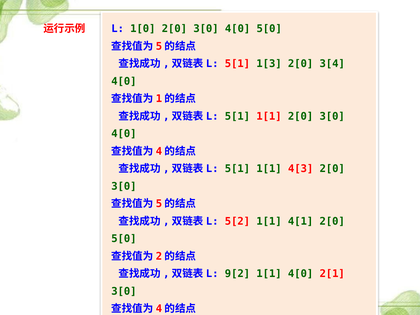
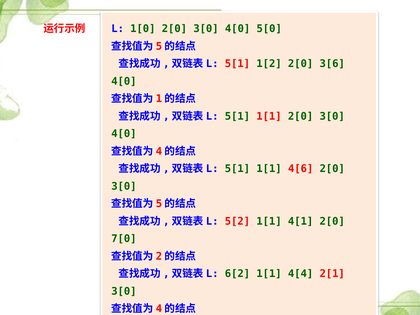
1[3: 1[3 -> 1[2 (269, 64)
3[4: 3[4 -> 3[6 (332, 64)
4[3: 4[3 -> 4[6 (301, 169)
5[0: 5[0 -> 7[0 (124, 239)
9[2: 9[2 -> 6[2 (237, 274)
1[1 4[0: 4[0 -> 4[4 (301, 274)
